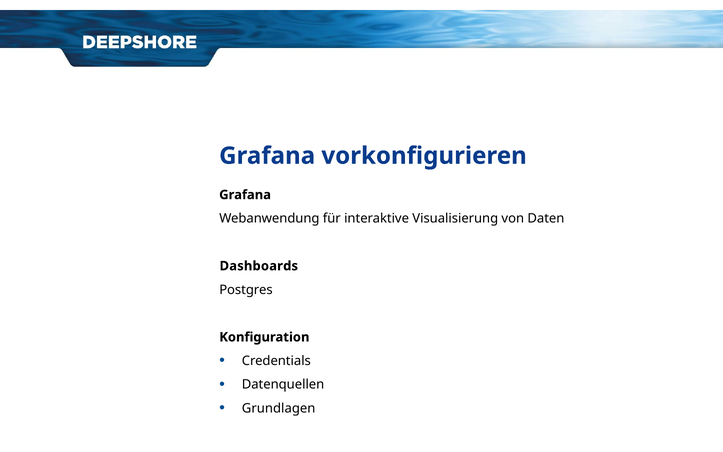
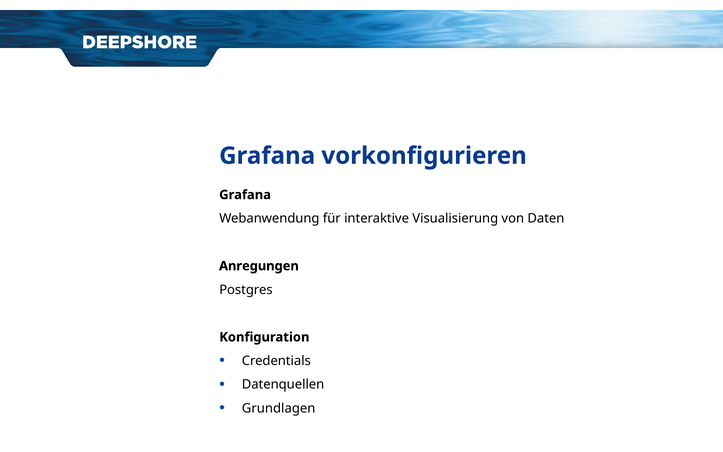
Dashboards: Dashboards -> Anregungen (259, 266)
